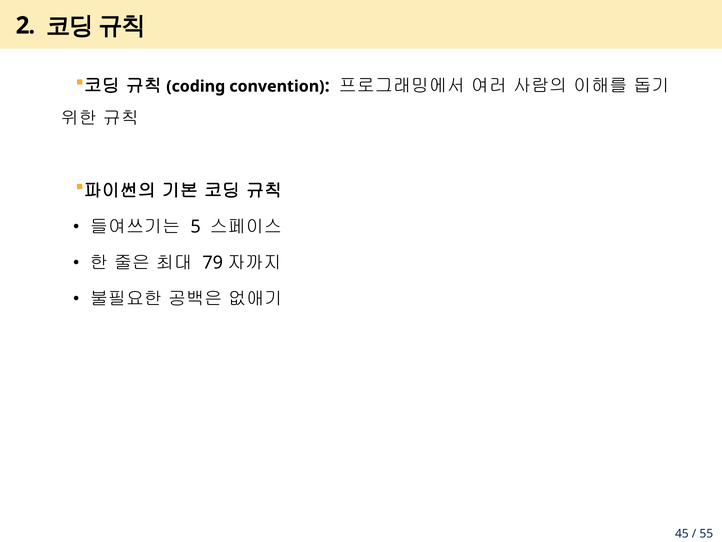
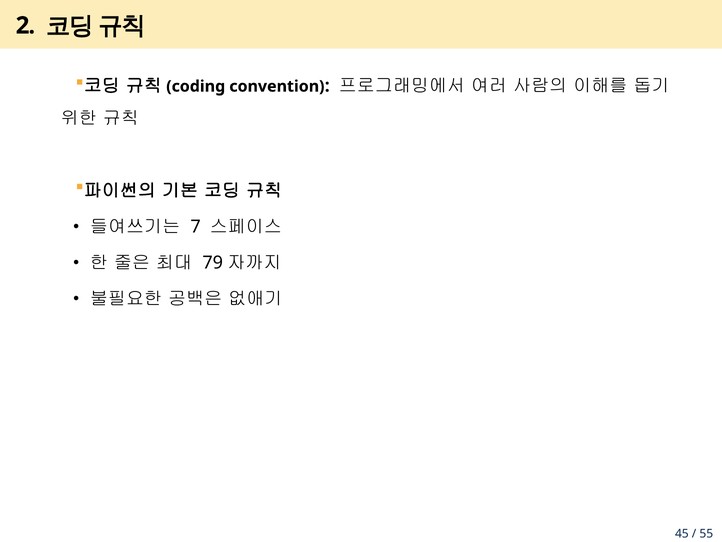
5: 5 -> 7 (196, 226)
